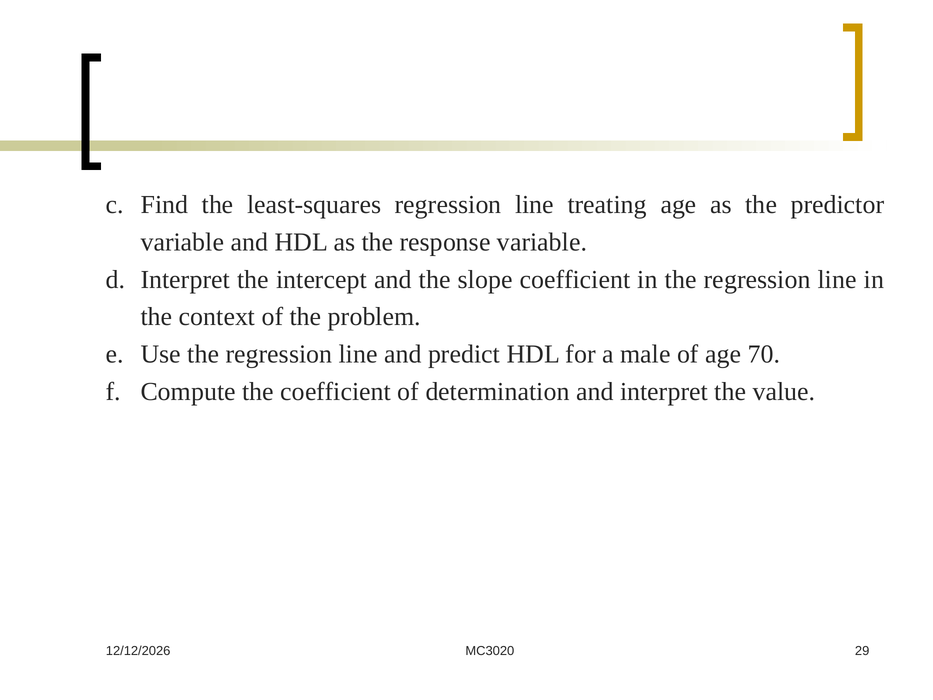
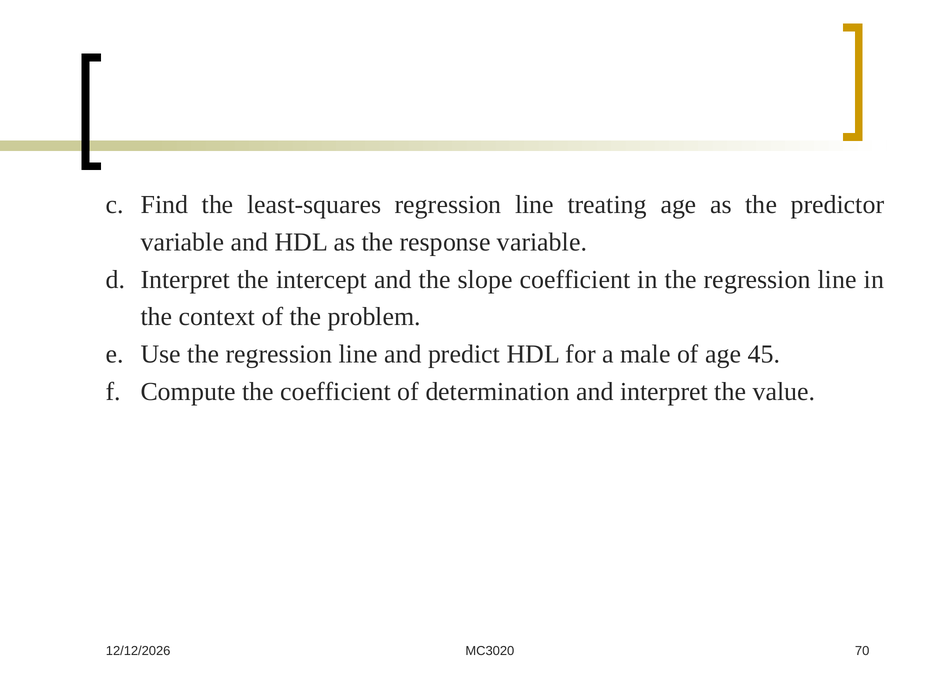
70: 70 -> 45 (764, 354)
29: 29 -> 70 (862, 651)
